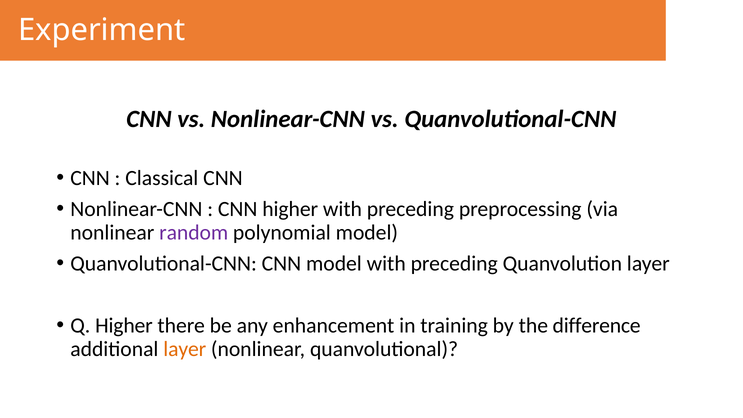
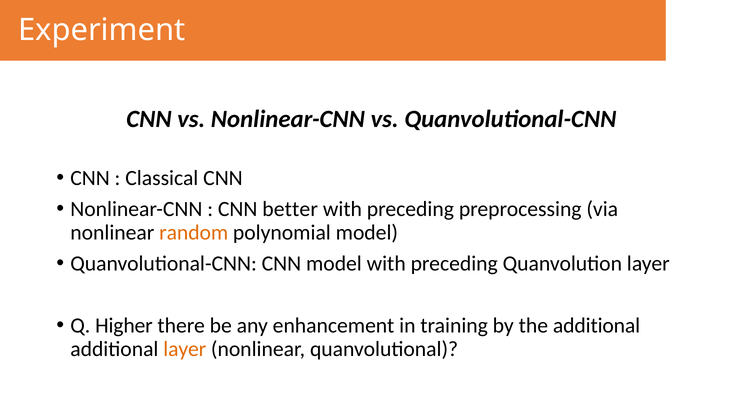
CNN higher: higher -> better (290, 209)
random colour: purple -> orange (194, 232)
the difference: difference -> additional (597, 326)
